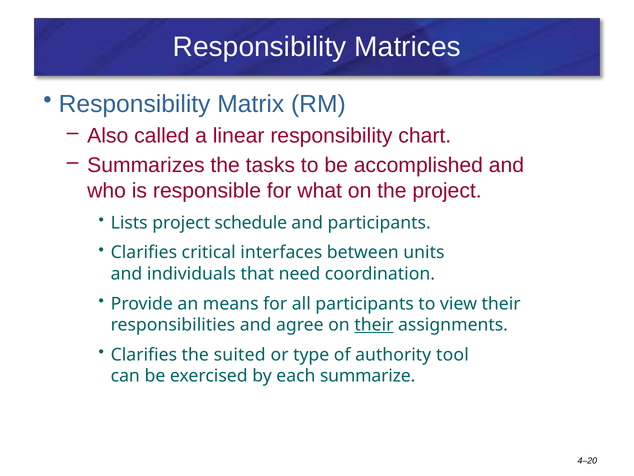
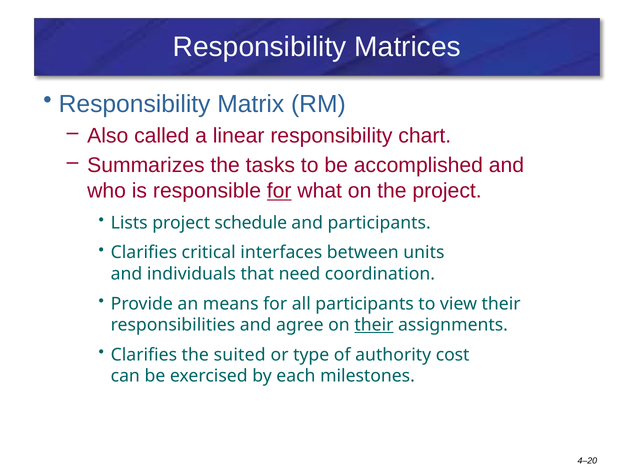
for underline: none -> present (279, 191)
tool: tool -> cost (453, 355)
summarize: summarize -> milestones (367, 376)
